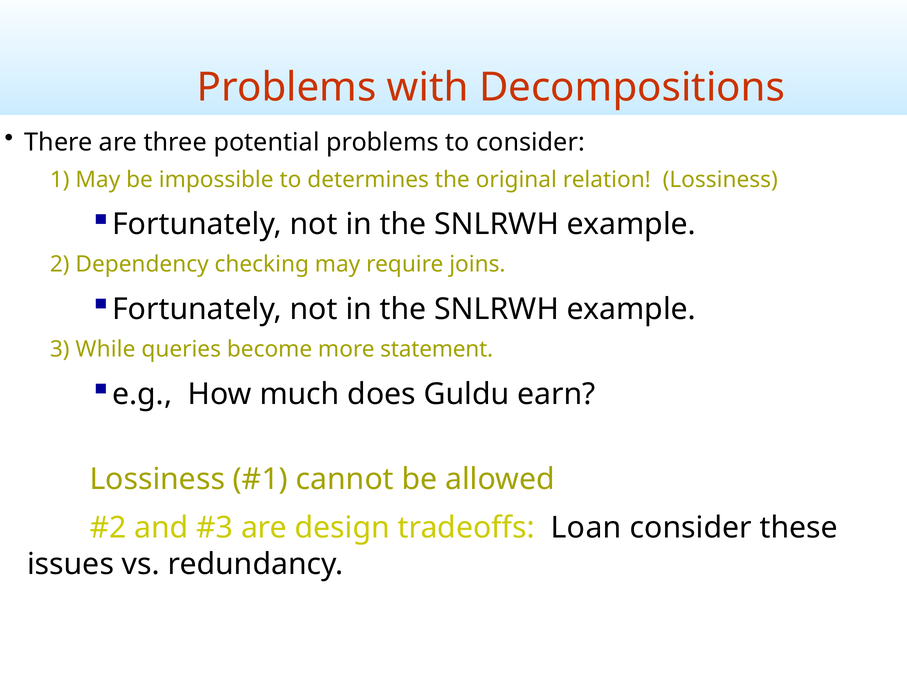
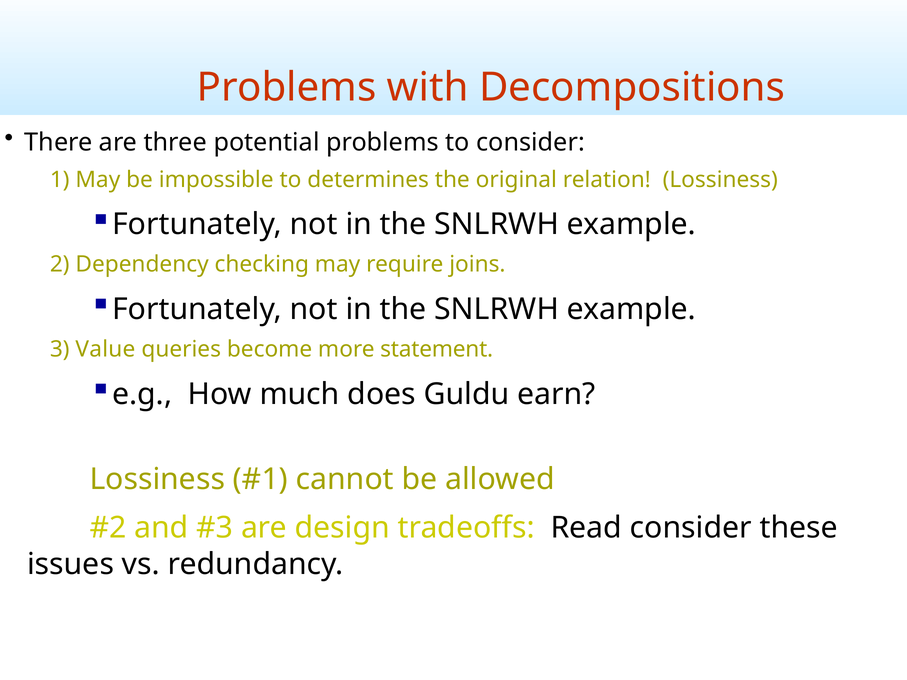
While: While -> Value (105, 349)
Loan: Loan -> Read (586, 528)
